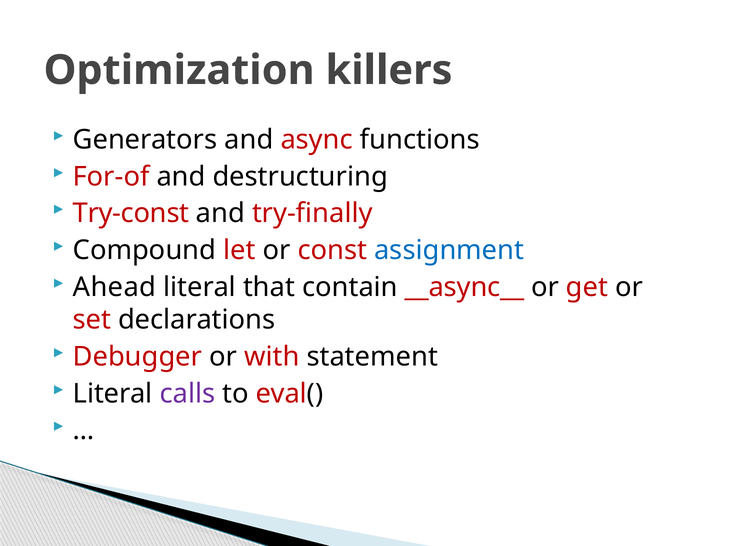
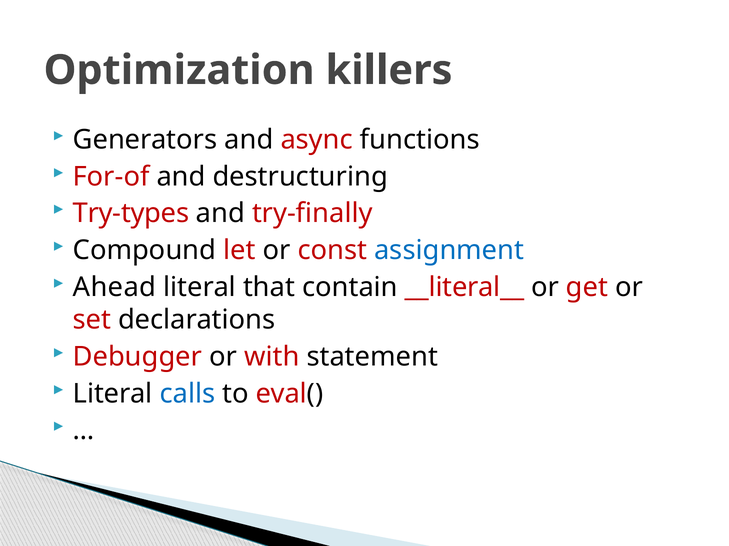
Try-const: Try-const -> Try-types (131, 214)
__async__: __async__ -> __literal__ (465, 288)
calls colour: purple -> blue (187, 394)
